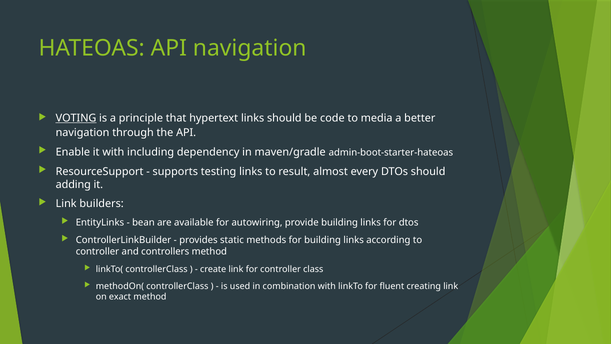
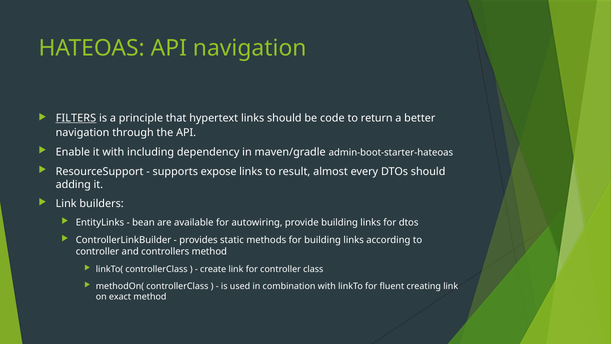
VOTING: VOTING -> FILTERS (76, 118)
media: media -> return (377, 118)
testing: testing -> expose (219, 171)
